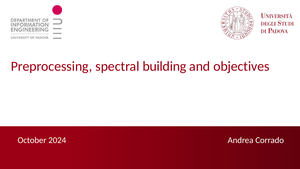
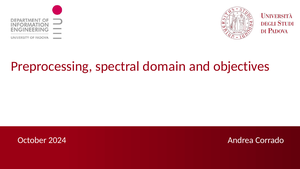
building: building -> domain (164, 66)
